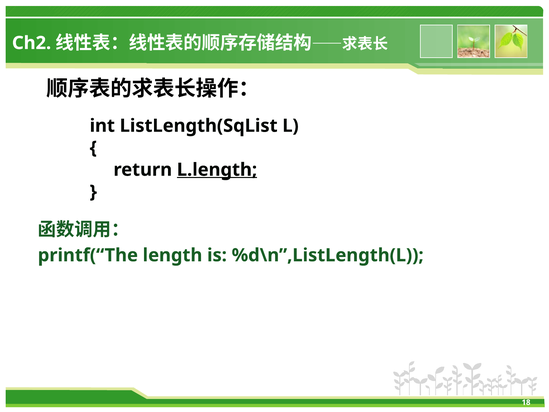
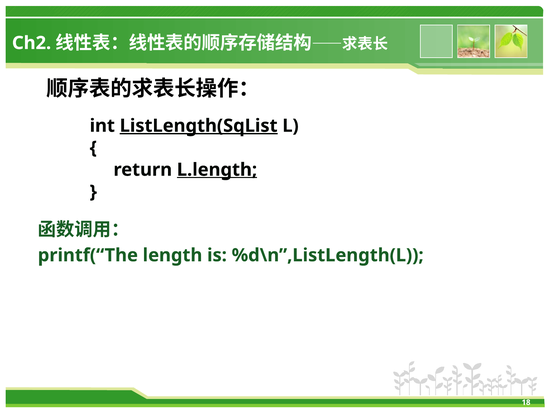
ListLength(SqList underline: none -> present (199, 126)
